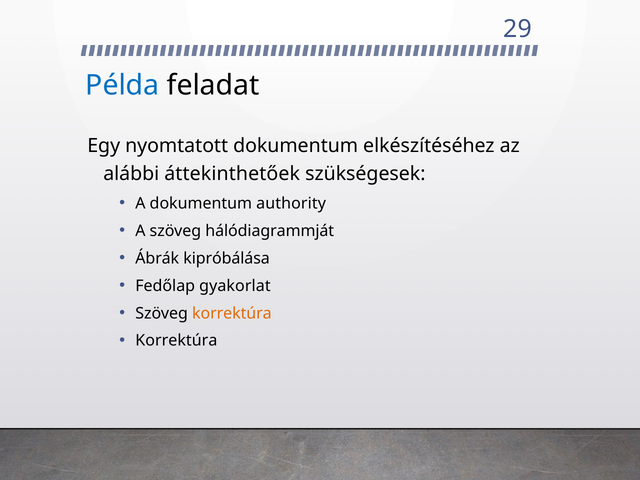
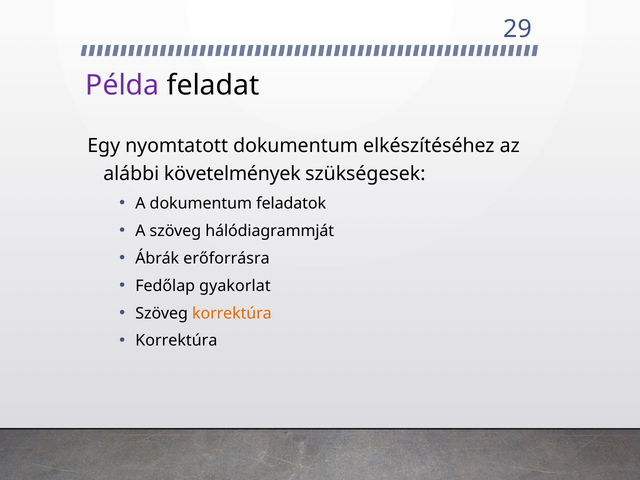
Példa colour: blue -> purple (122, 85)
áttekinthetőek: áttekinthetőek -> követelmények (232, 174)
authority: authority -> feladatok (291, 203)
kipróbálása: kipróbálása -> erőforrásra (226, 258)
